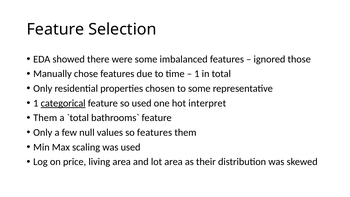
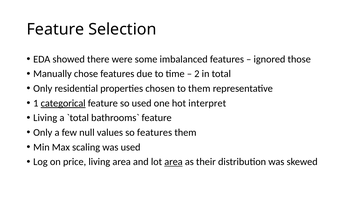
1: 1 -> 2 (197, 74)
to some: some -> them (199, 88)
Them: Them -> Living (45, 118)
area underline: none -> present (173, 162)
